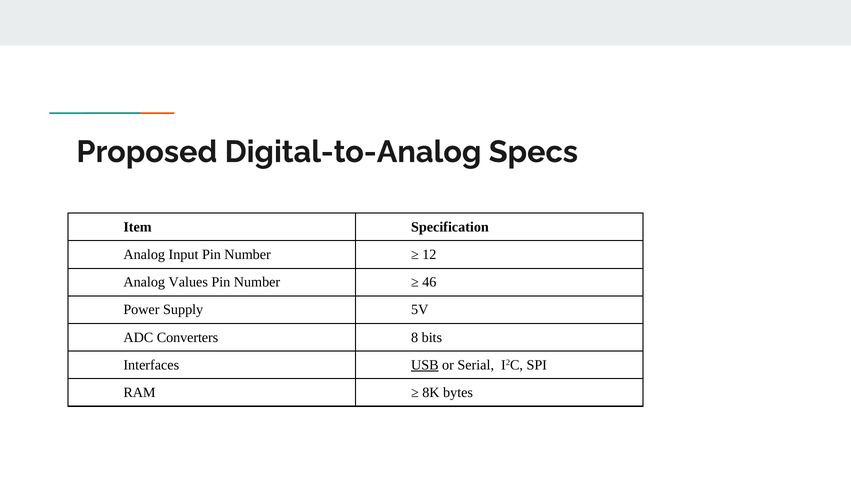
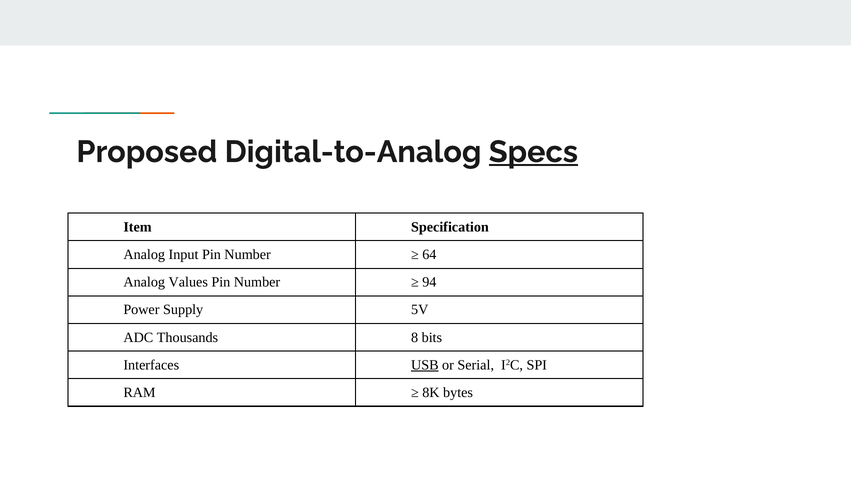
Specs underline: none -> present (533, 152)
12: 12 -> 64 (429, 254)
46: 46 -> 94 (429, 282)
Converters: Converters -> Thousands (187, 337)
